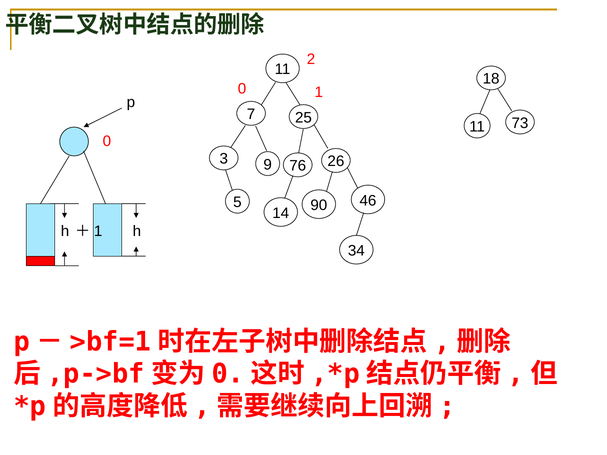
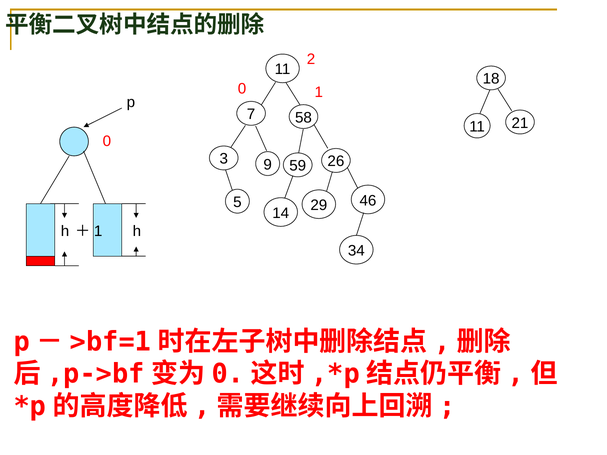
25: 25 -> 58 (303, 118)
73: 73 -> 21 (520, 123)
76: 76 -> 59 (298, 166)
90: 90 -> 29 (319, 205)
